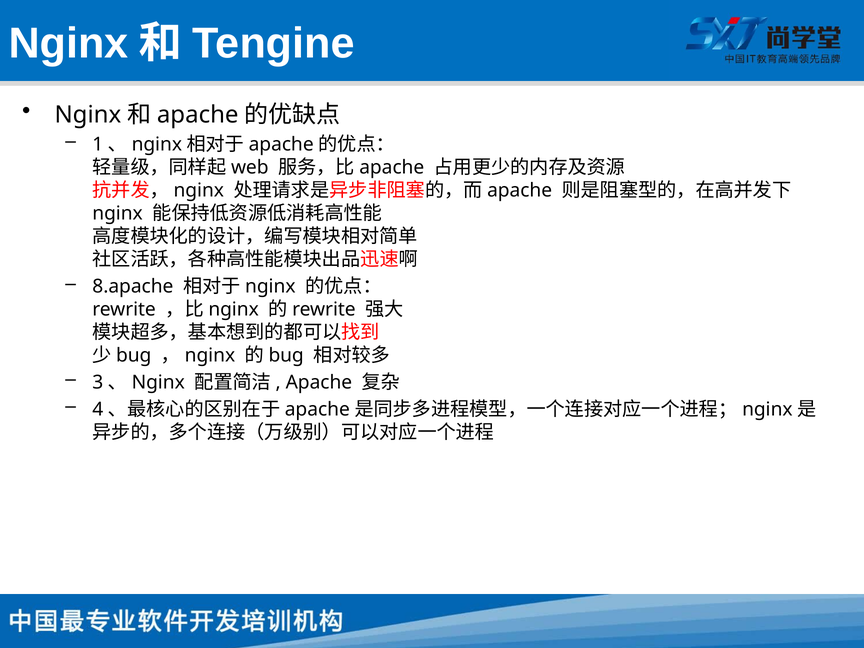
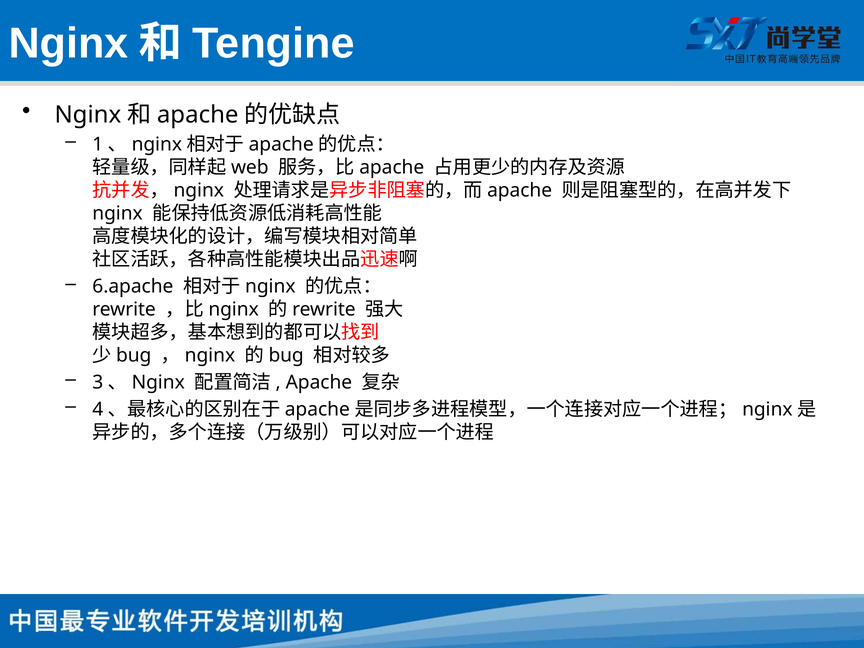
8.apache: 8.apache -> 6.apache (133, 286)
